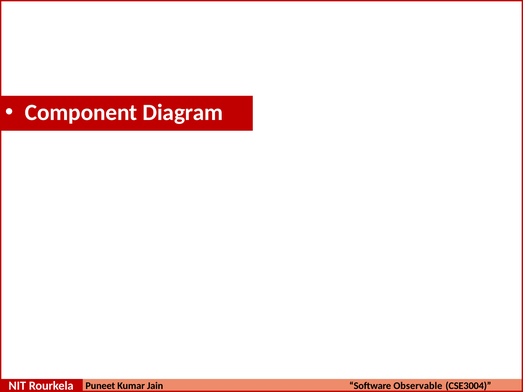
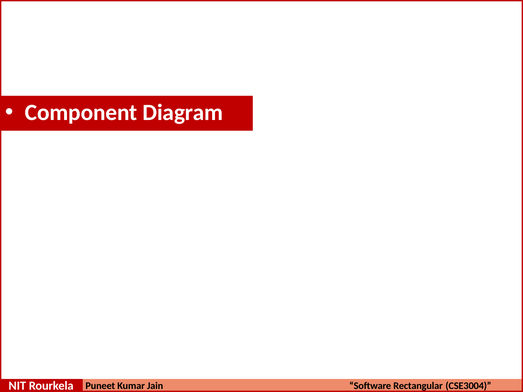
Observable: Observable -> Rectangular (418, 386)
